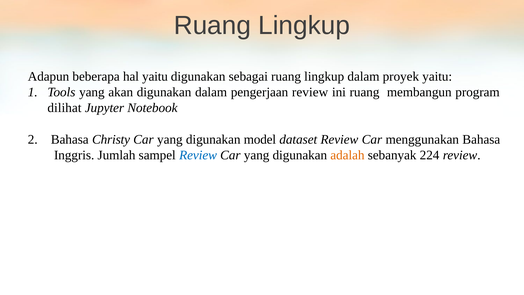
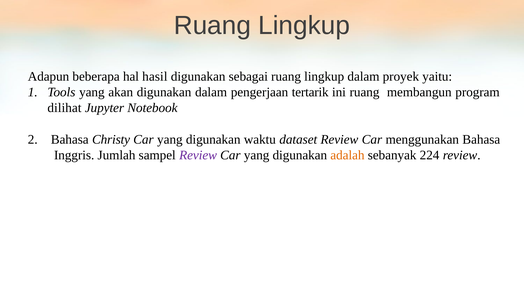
hal yaitu: yaitu -> hasil (155, 76)
pengerjaan review: review -> tertarik (310, 92)
model: model -> waktu (260, 139)
Review colour: blue -> purple (198, 155)
